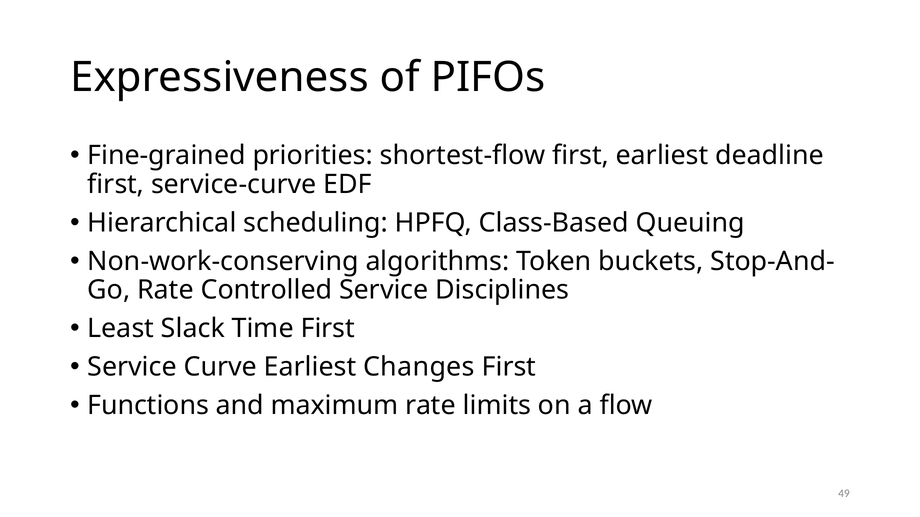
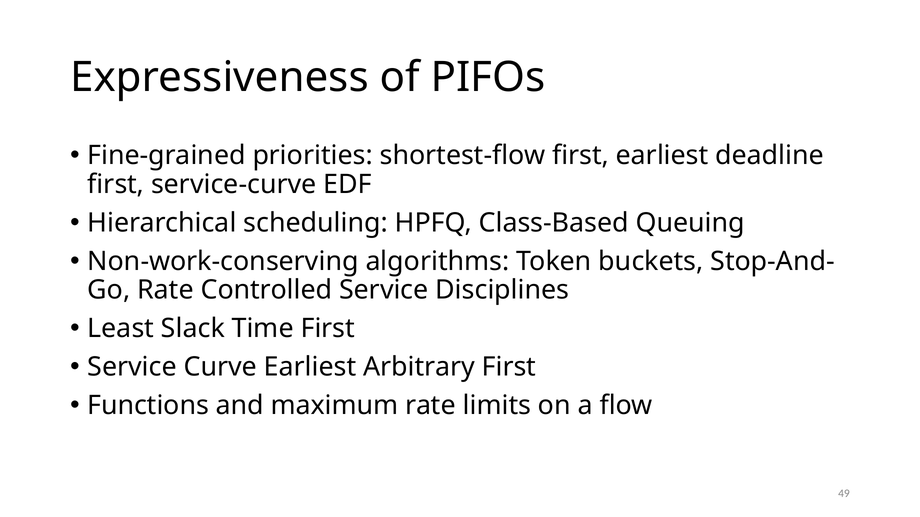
Changes: Changes -> Arbitrary (419, 367)
